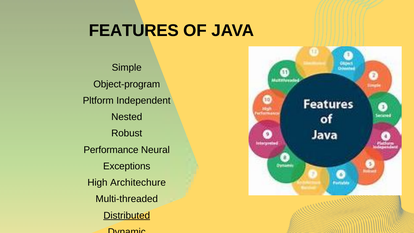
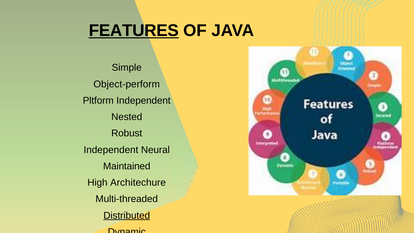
FEATURES underline: none -> present (134, 31)
Object-program: Object-program -> Object-perform (127, 84)
Performance: Performance -> Independent (111, 150)
Exceptions: Exceptions -> Maintained (127, 166)
